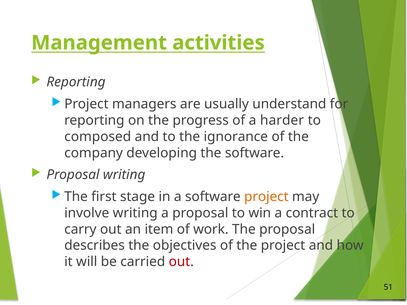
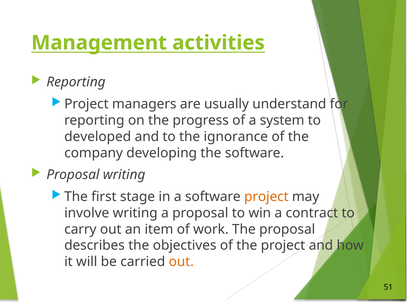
harder: harder -> system (282, 120)
composed: composed -> developed (98, 137)
out colour: red -> orange (181, 262)
